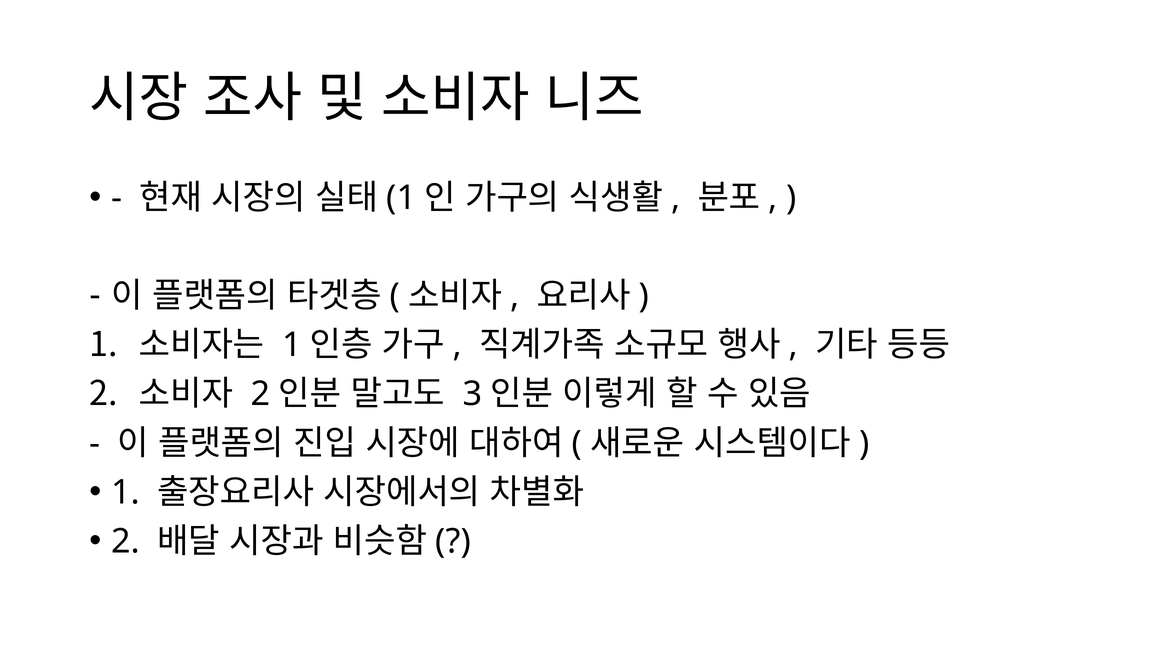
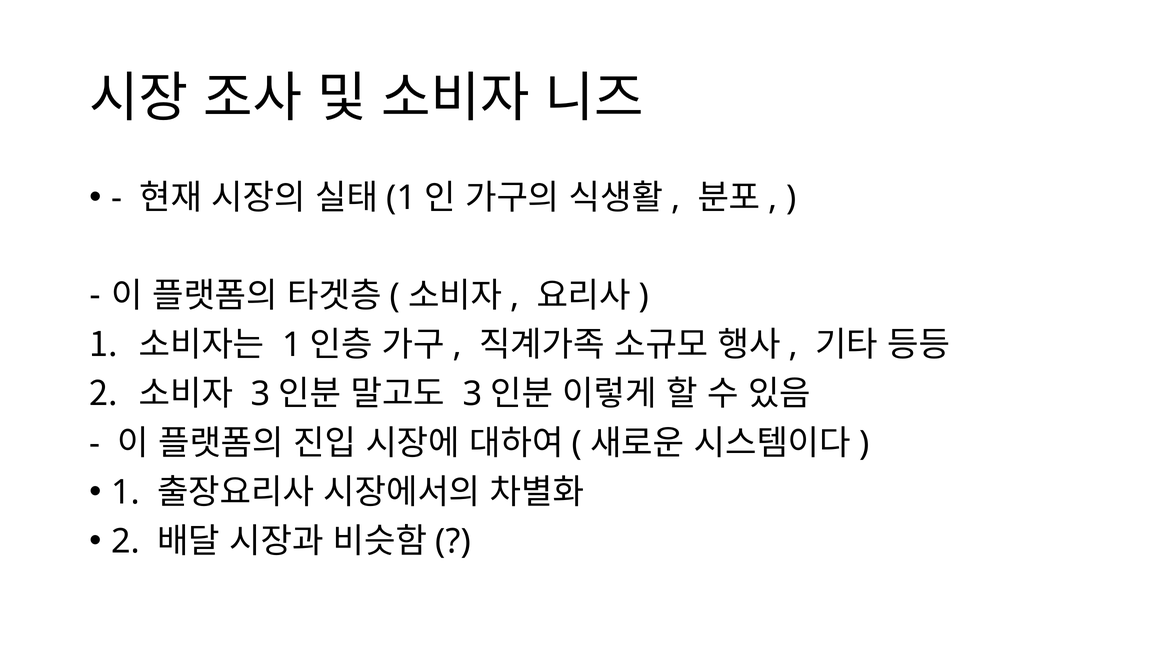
2: 2 -> 3 (260, 394)
